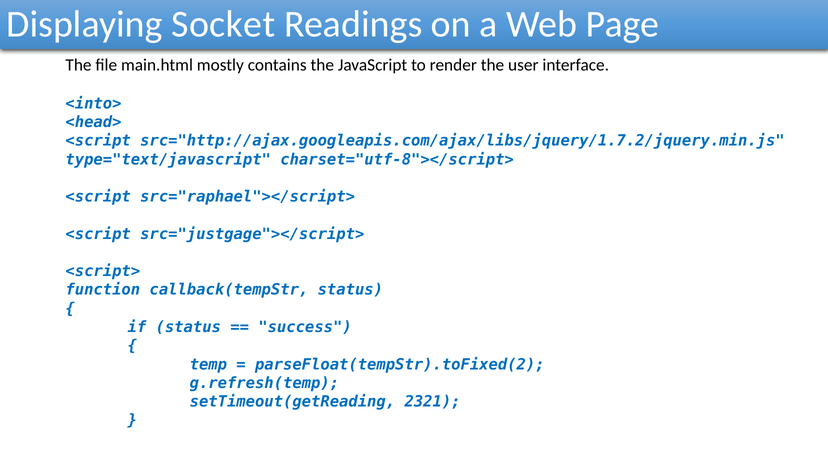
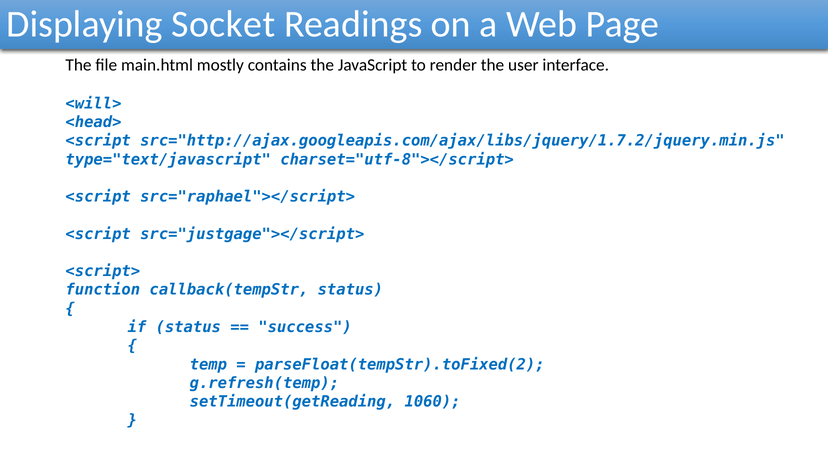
<into>: <into> -> <will> (94, 103)
2321: 2321 -> 1060 (433, 401)
